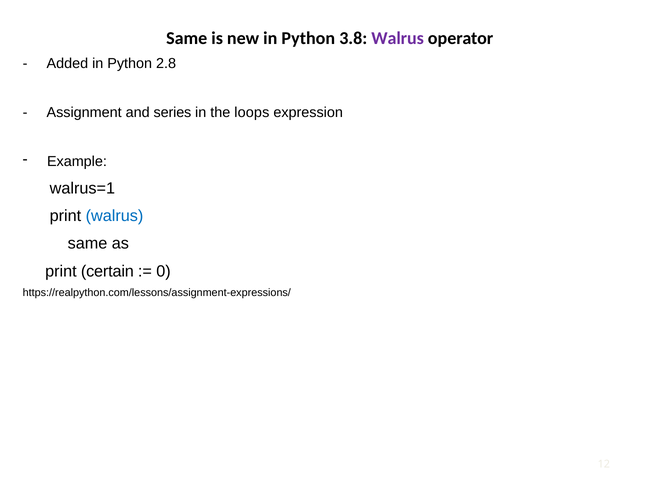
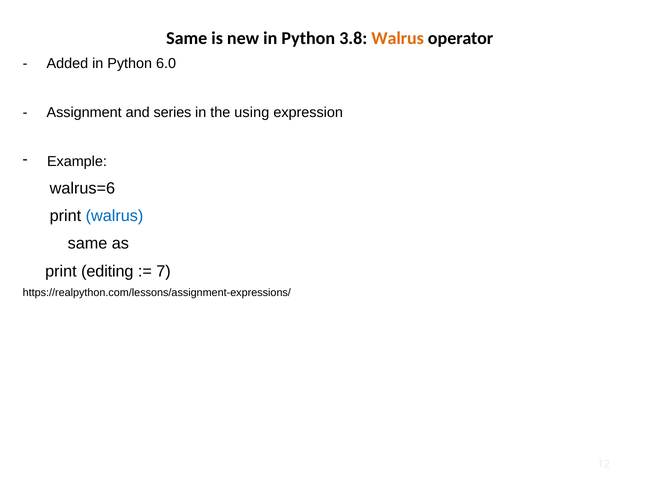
Walrus colour: purple -> orange (398, 38)
2.8: 2.8 -> 6.0 (166, 64)
loops: loops -> using (252, 113)
walrus=1: walrus=1 -> walrus=6 (82, 188)
certain: certain -> editing (107, 271)
0: 0 -> 7 (164, 271)
